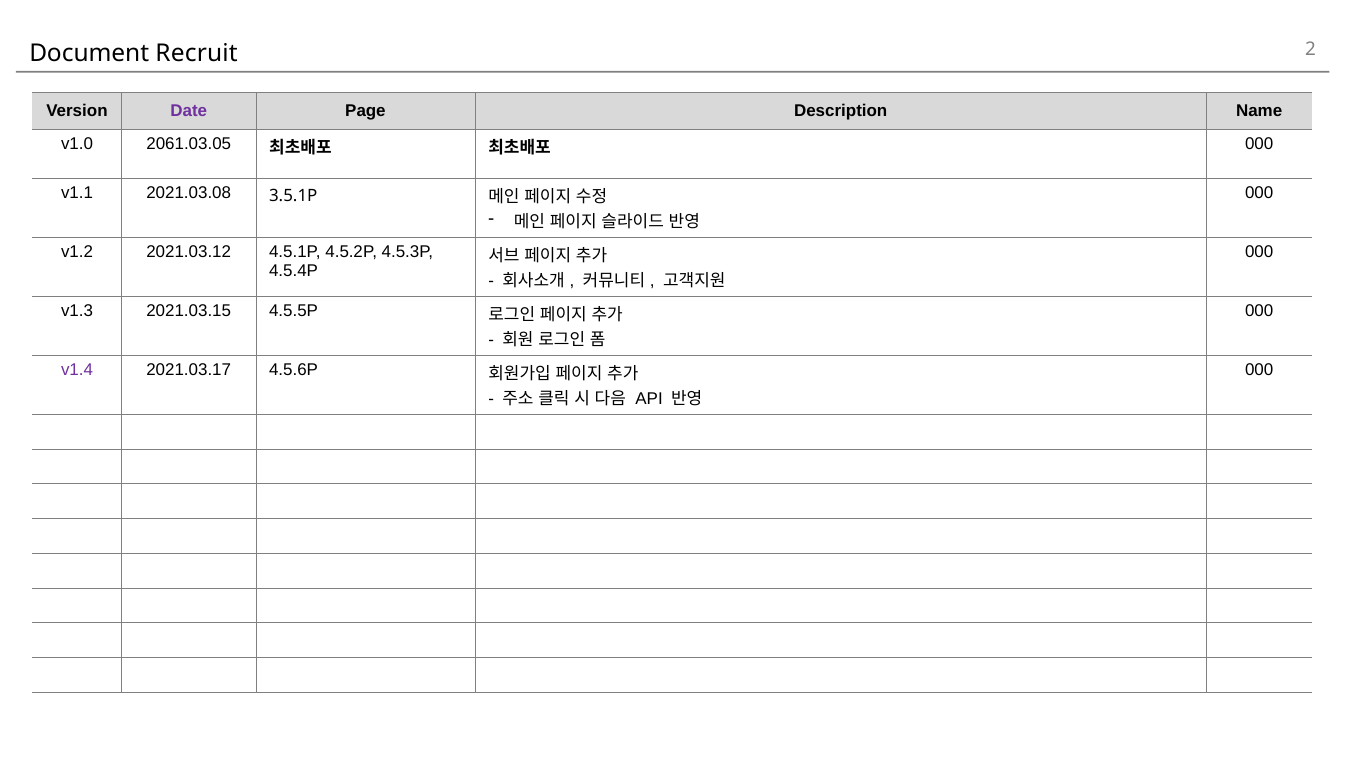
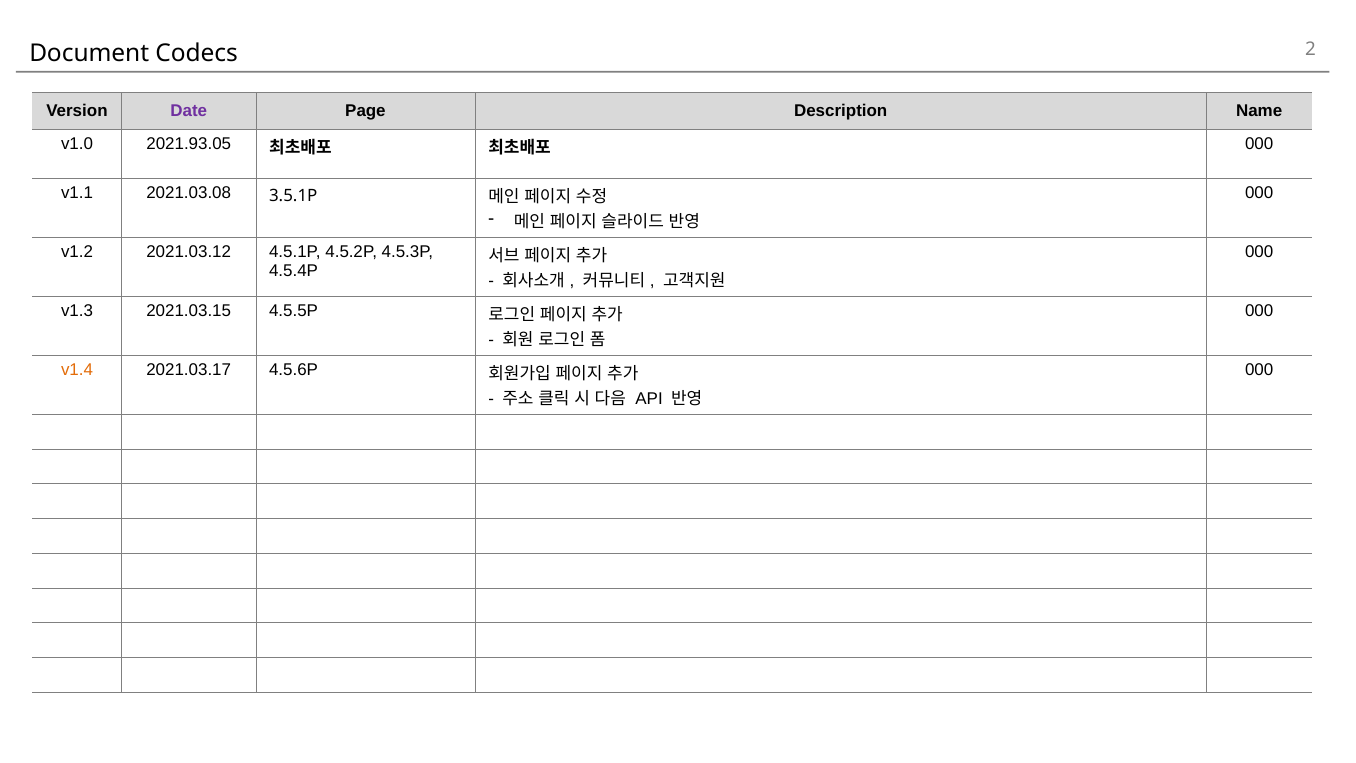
Recruit: Recruit -> Codecs (197, 54)
2061.03.05: 2061.03.05 -> 2021.93.05 (189, 144)
v1.4 colour: purple -> orange (77, 370)
